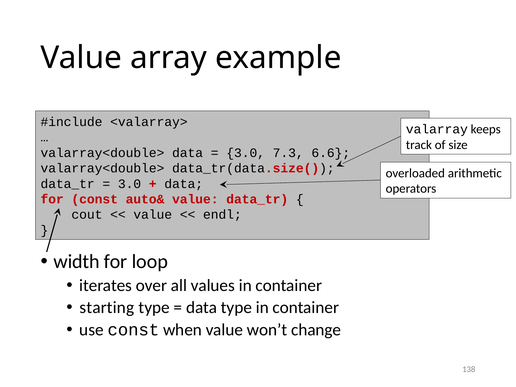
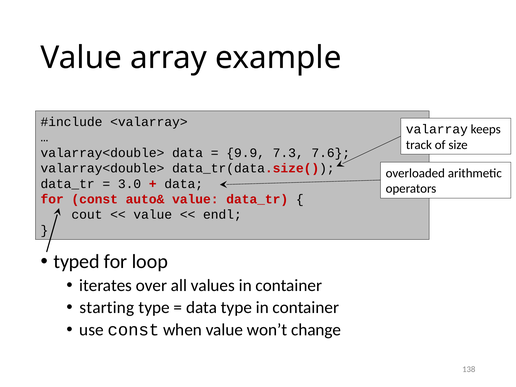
3.0: 3.0 -> 9.9 (246, 153)
6.6: 6.6 -> 7.6 (331, 153)
width: width -> typed (77, 262)
